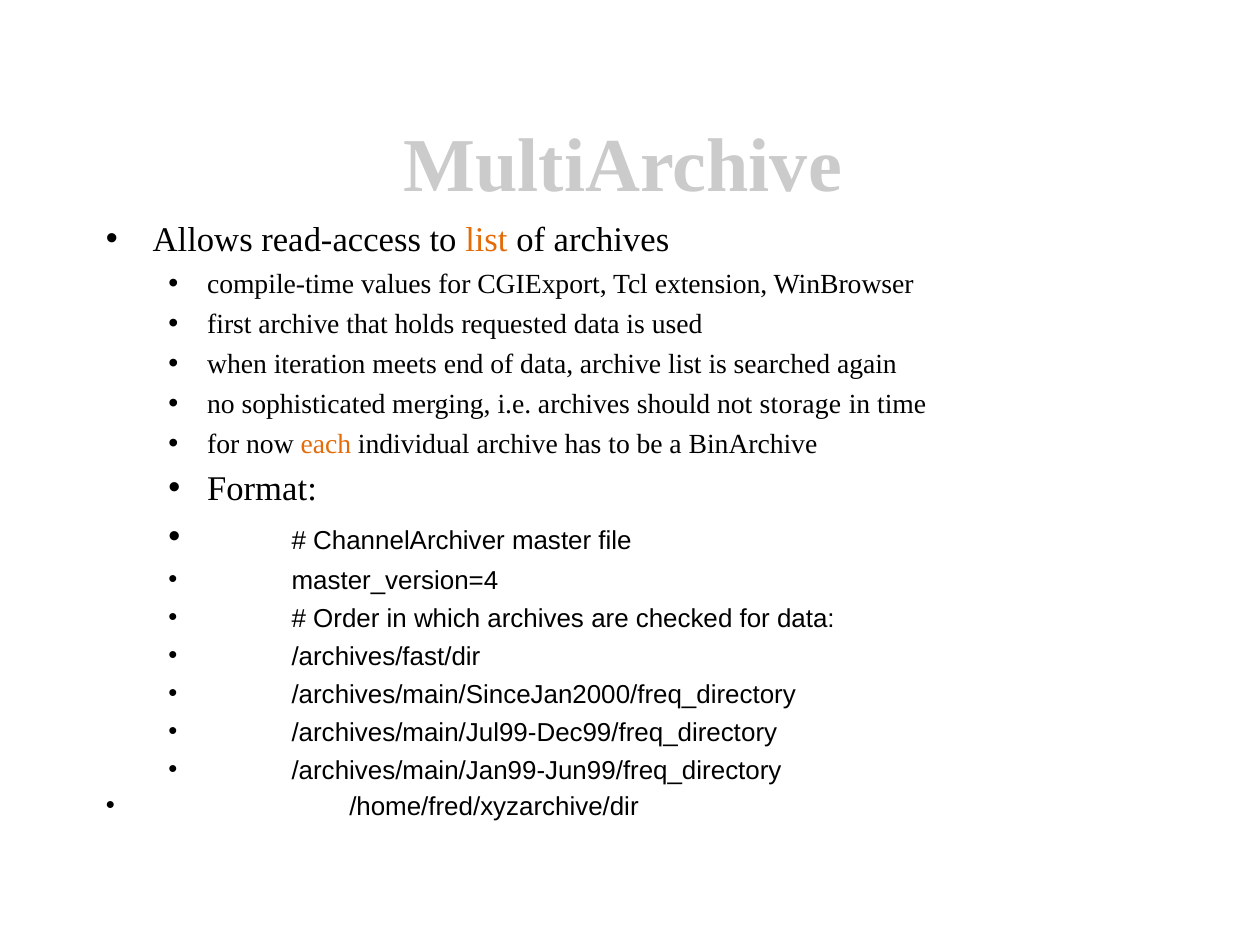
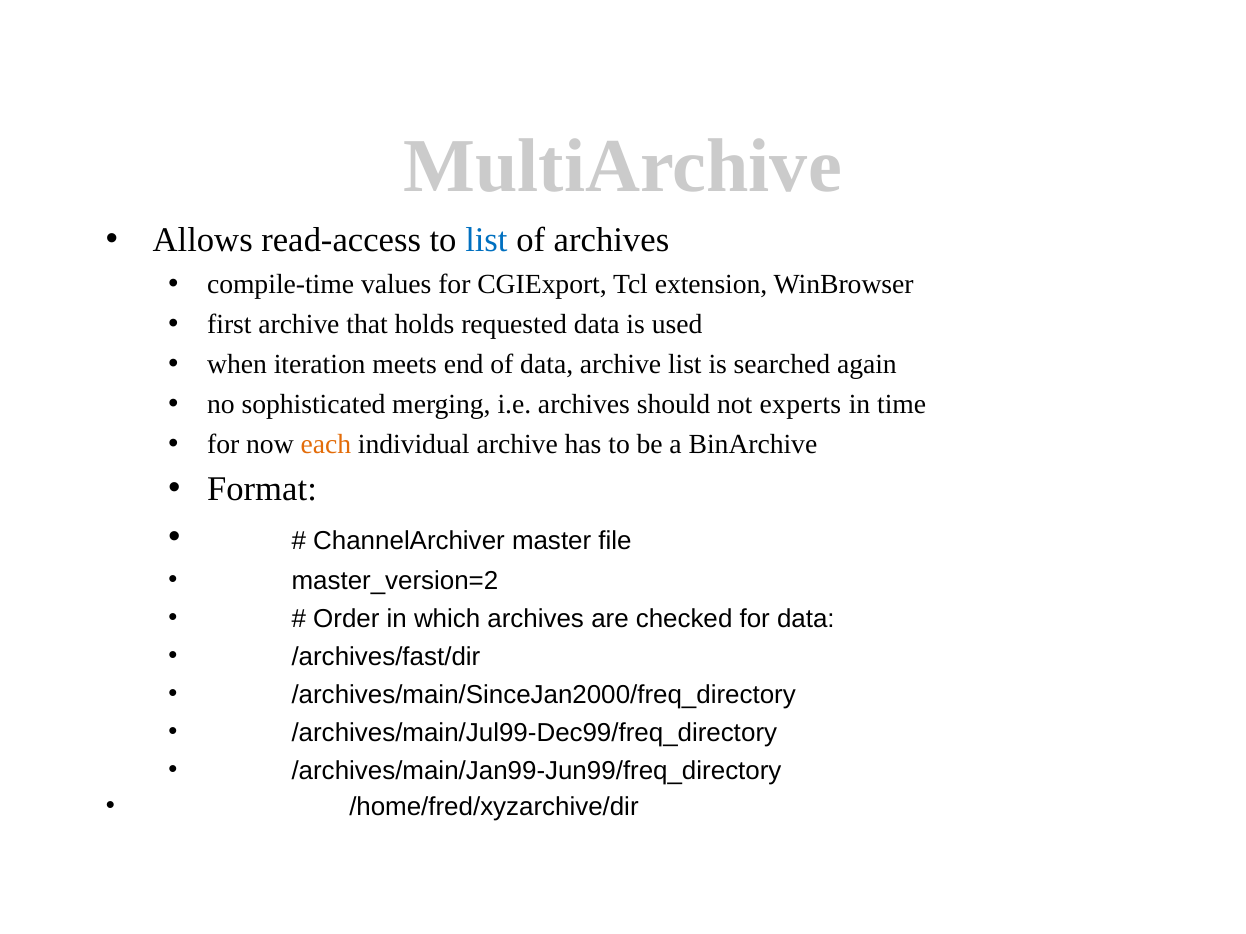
list colour: orange -> blue (486, 241)
storage: storage -> experts (800, 405)
master_version=4: master_version=4 -> master_version=2 (395, 581)
